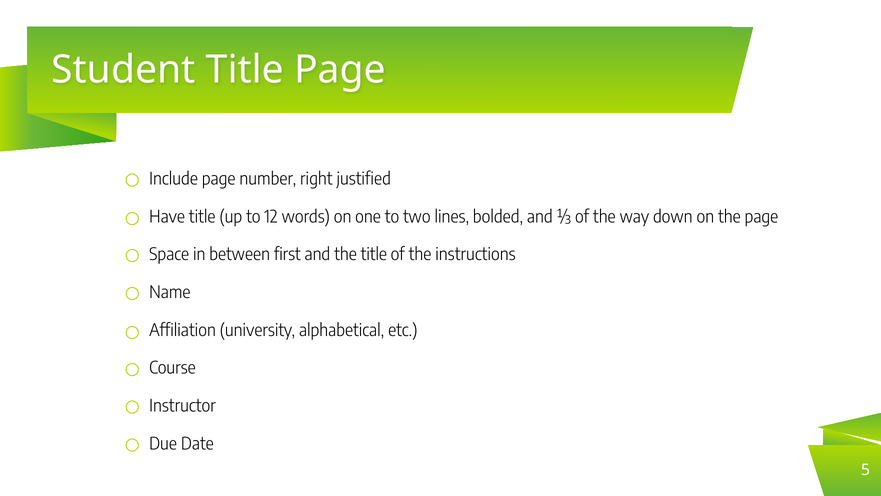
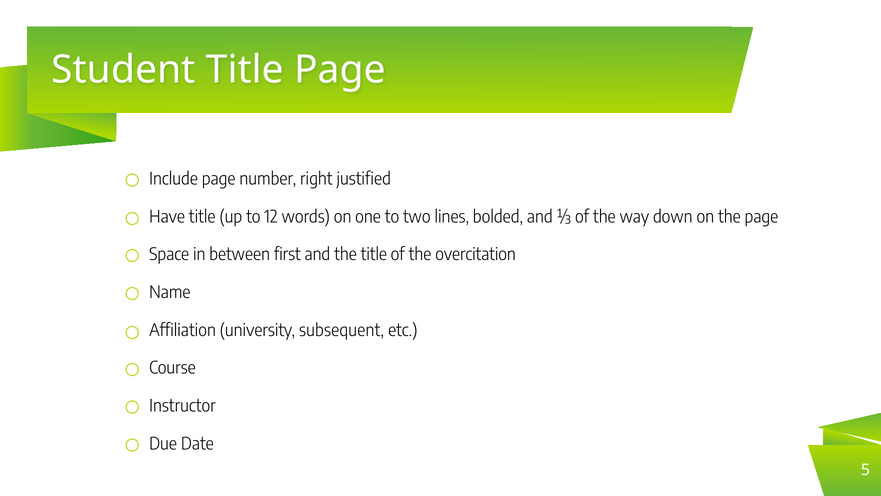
instructions: instructions -> overcitation (476, 255)
alphabetical: alphabetical -> subsequent (342, 330)
